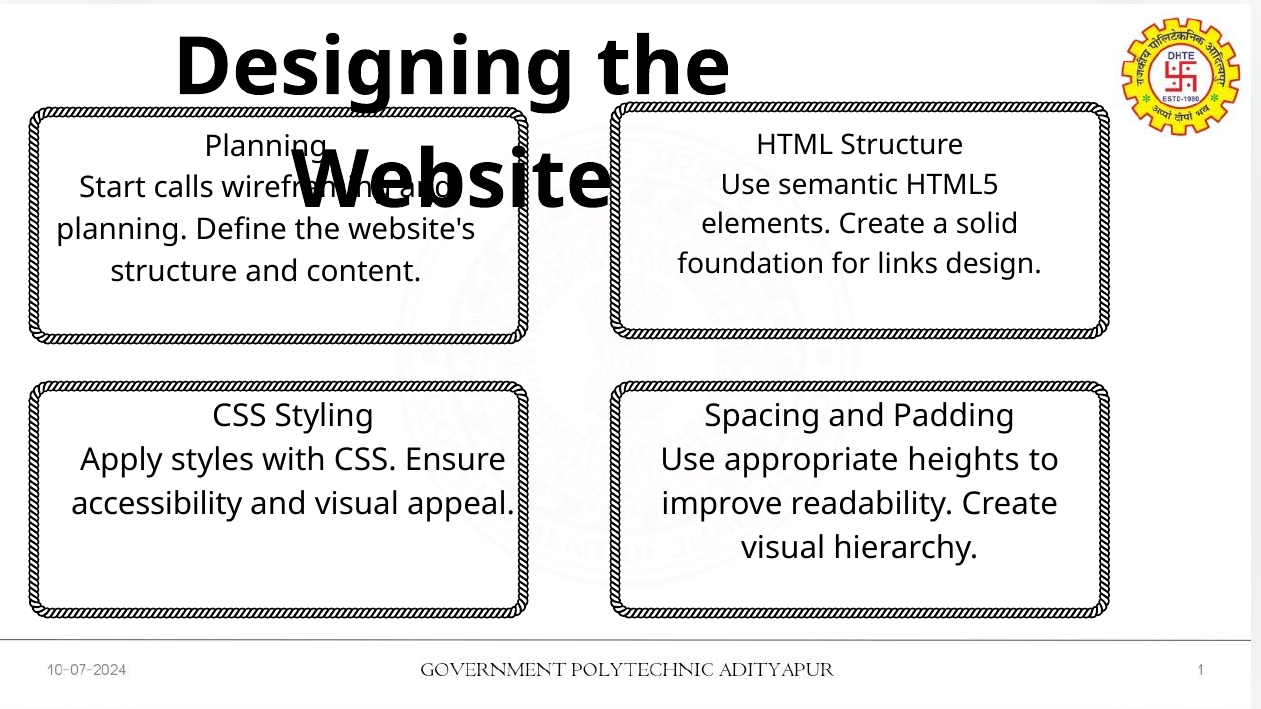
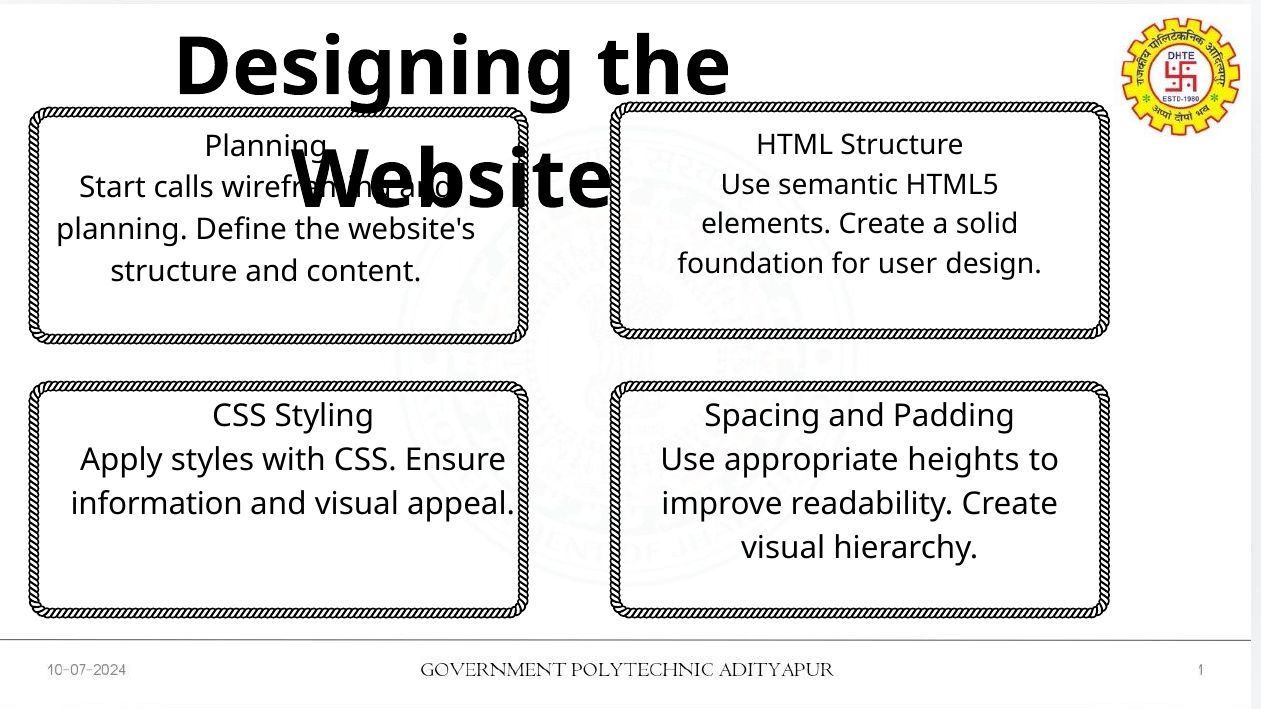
links: links -> user (908, 264)
accessibility: accessibility -> information (157, 505)
